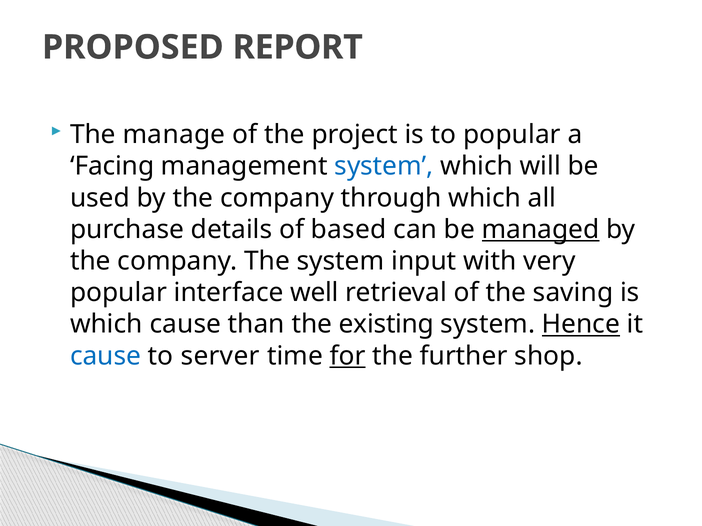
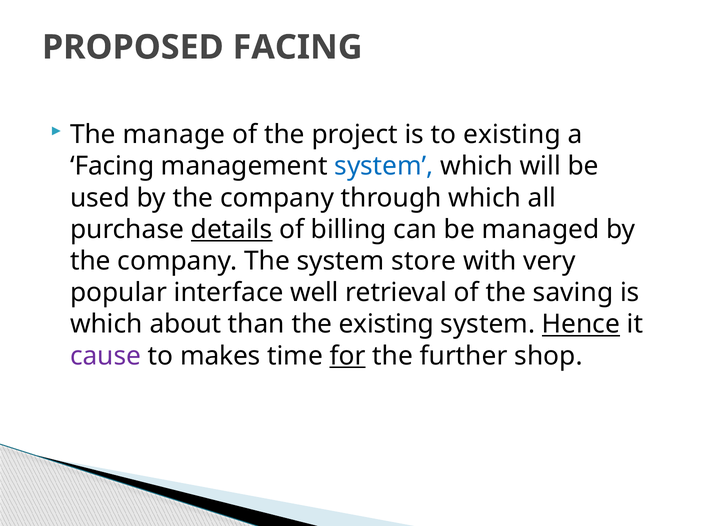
PROPOSED REPORT: REPORT -> FACING (298, 47)
to popular: popular -> existing (512, 135)
details underline: none -> present (232, 230)
based: based -> billing (349, 230)
managed underline: present -> none (541, 230)
input: input -> store (424, 261)
which cause: cause -> about (185, 325)
cause colour: blue -> purple (106, 356)
server: server -> makes (220, 356)
